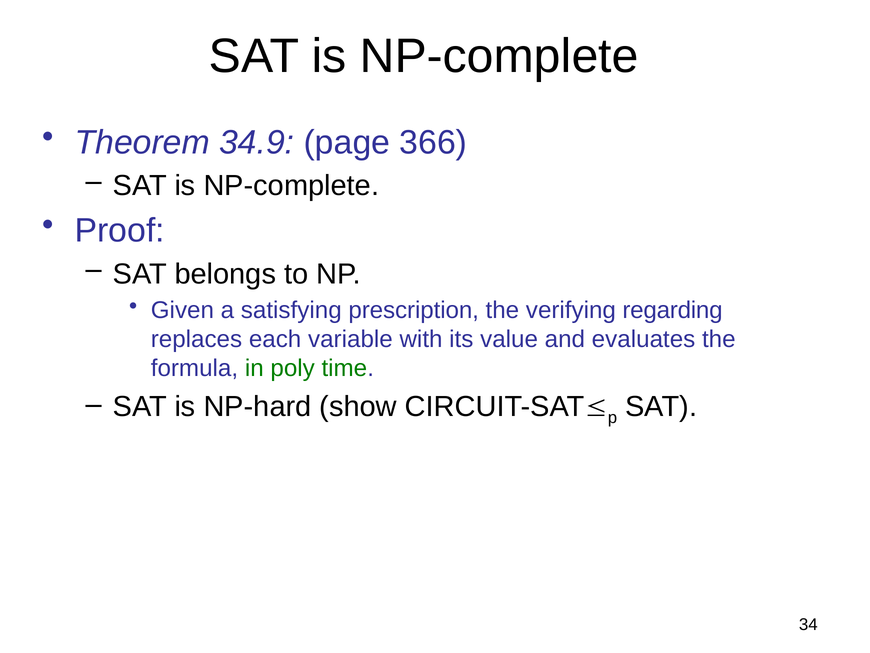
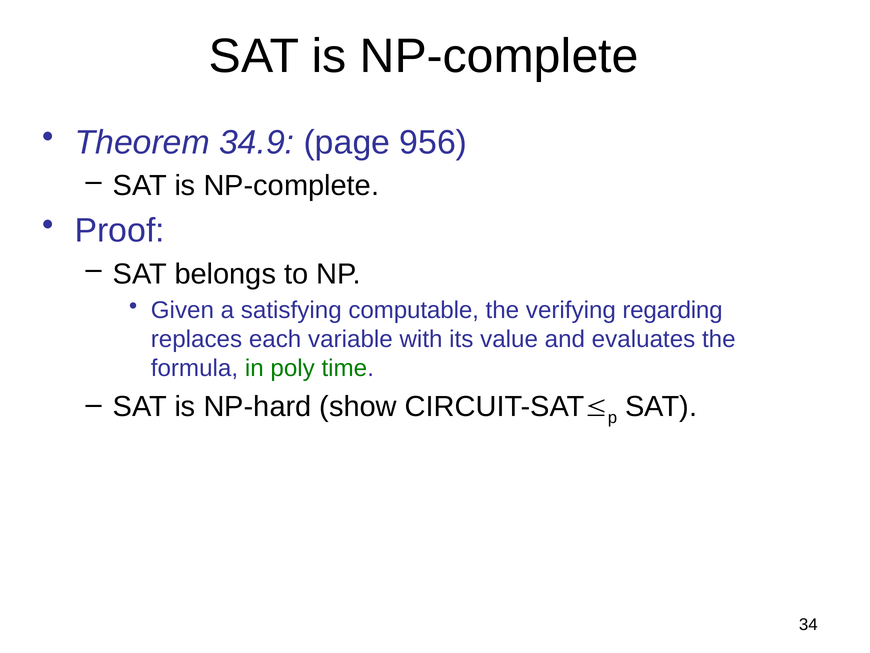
366: 366 -> 956 (433, 143)
prescription: prescription -> computable (414, 310)
